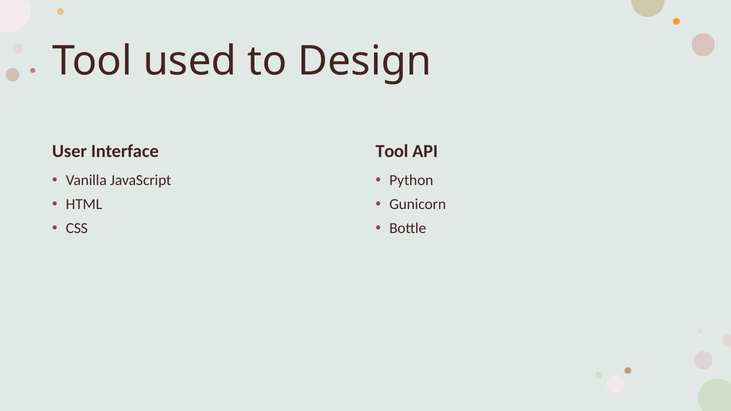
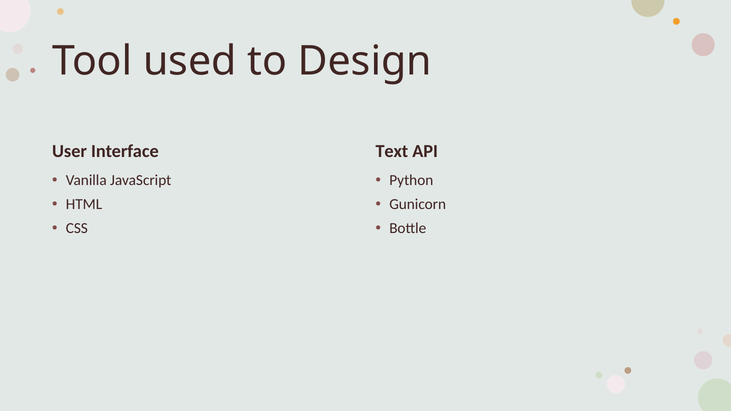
Tool: Tool -> Text (392, 151)
